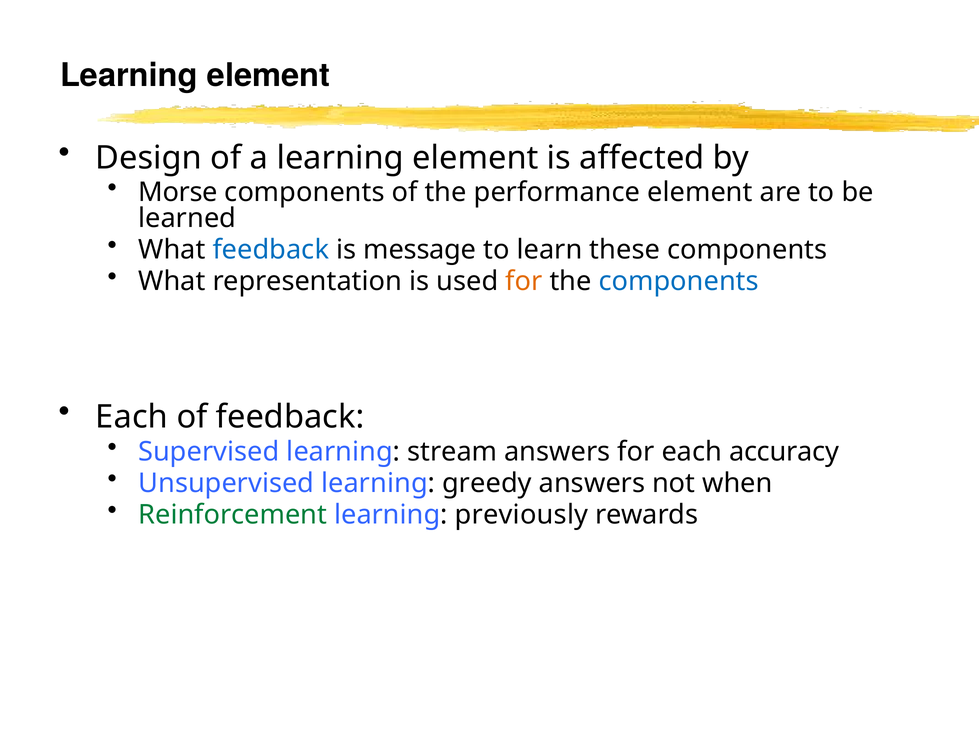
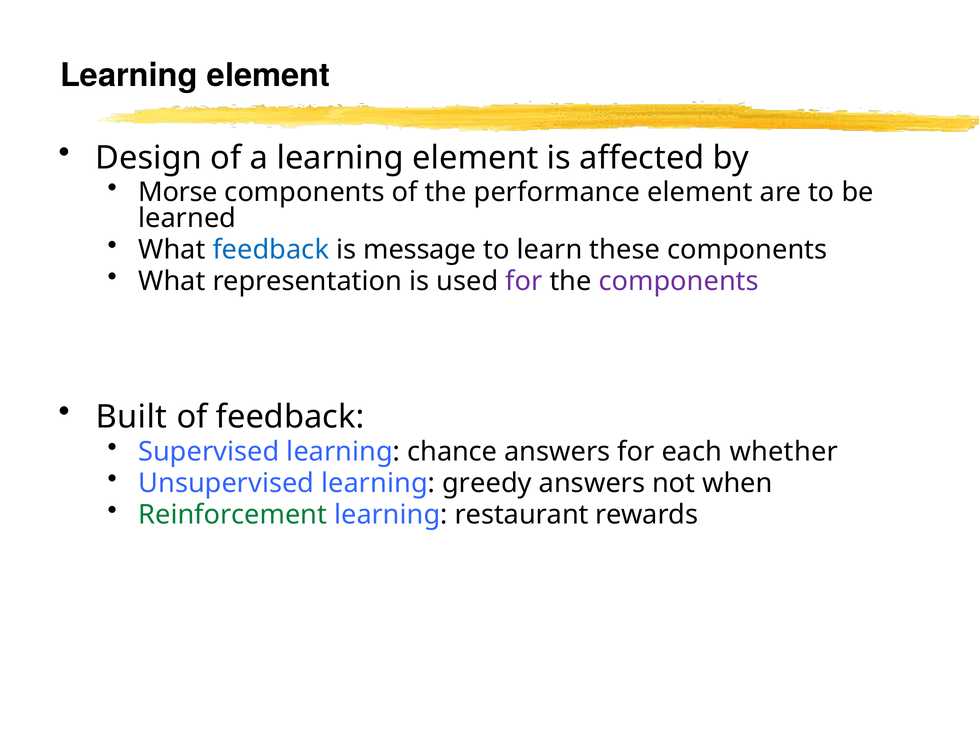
for colour: orange -> purple (524, 282)
components colour: blue -> purple (679, 282)
Each: Each -> Built (132, 417)
stream: stream -> chance (452, 452)
accuracy: accuracy -> whether (784, 452)
previously: previously -> restaurant (522, 515)
